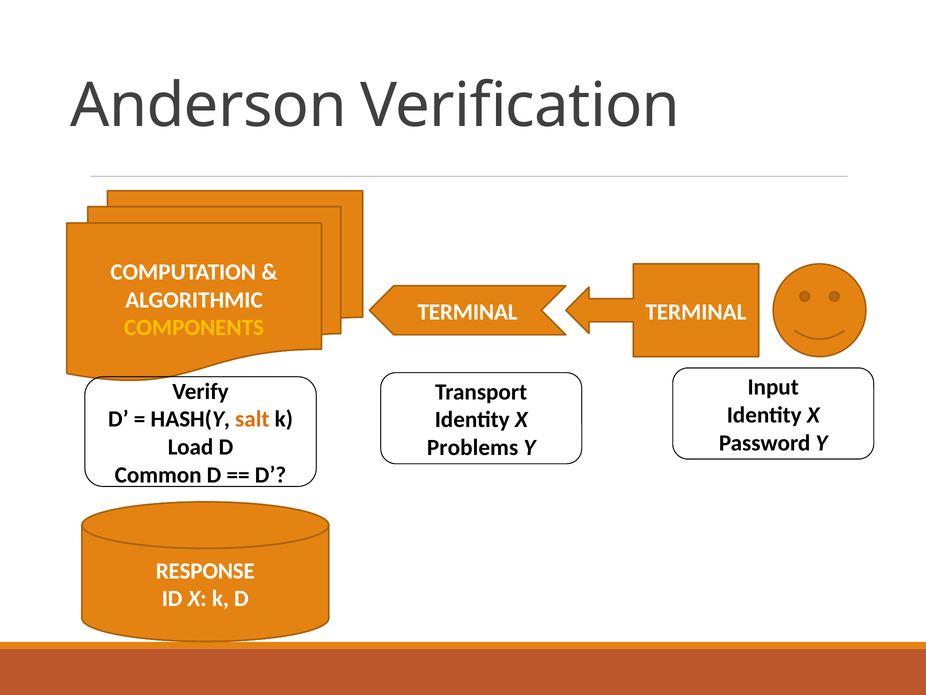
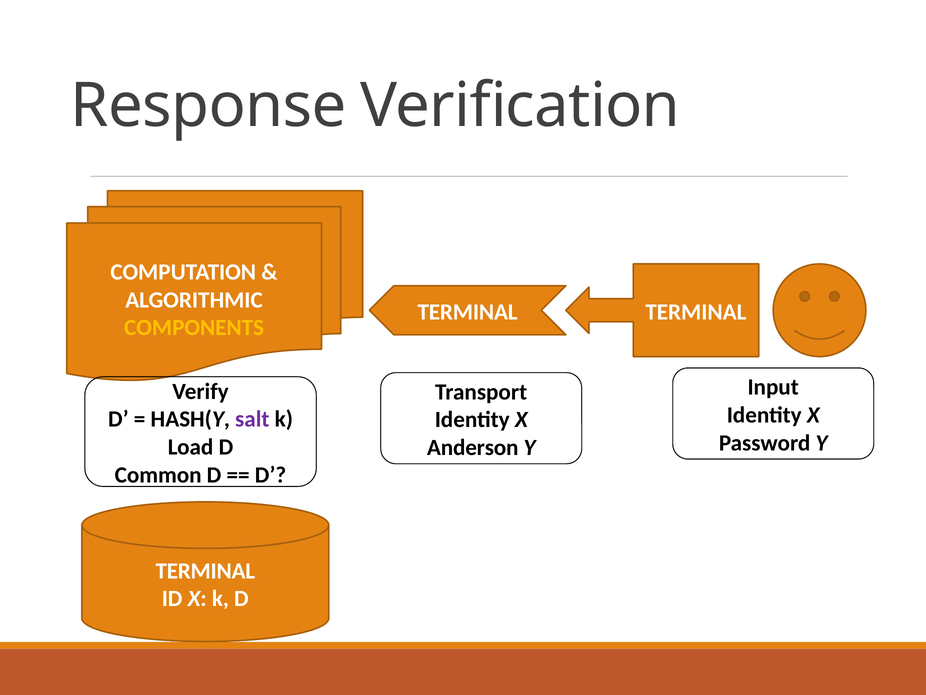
Anderson: Anderson -> Response (209, 106)
salt colour: orange -> purple (252, 419)
Problems: Problems -> Anderson (473, 447)
RESPONSE: RESPONSE -> TERMINAL (205, 571)
